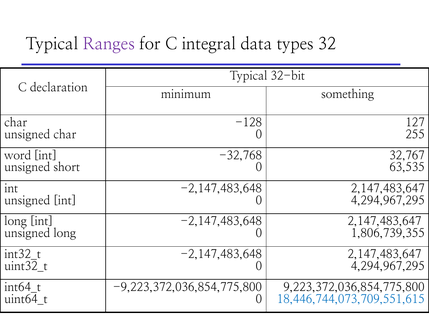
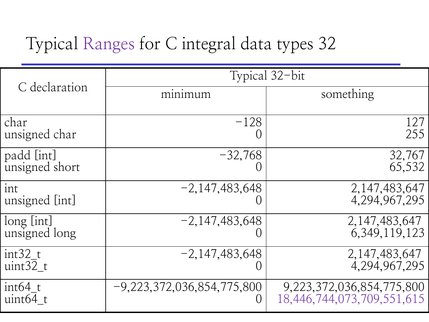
word: word -> padd (17, 155)
63,535: 63,535 -> 65,532 (407, 167)
1,806,739,355: 1,806,739,355 -> 6,349,119,123 (388, 233)
18,446,744,073,709,551,615 colour: blue -> purple (351, 299)
